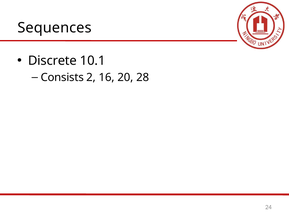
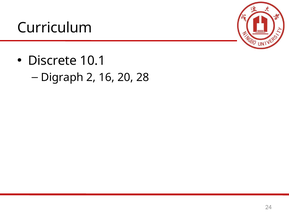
Sequences: Sequences -> Curriculum (55, 28)
Consists: Consists -> Digraph (62, 77)
